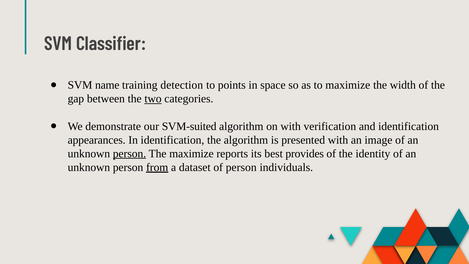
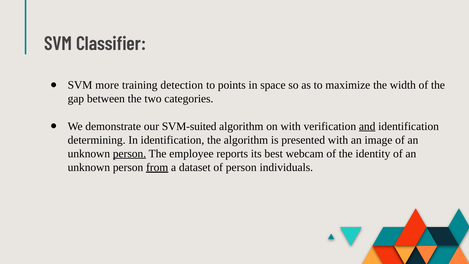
name: name -> more (107, 85)
two underline: present -> none (153, 99)
and underline: none -> present (367, 126)
appearances: appearances -> determining (97, 140)
The maximize: maximize -> employee (191, 153)
provides: provides -> webcam (305, 153)
